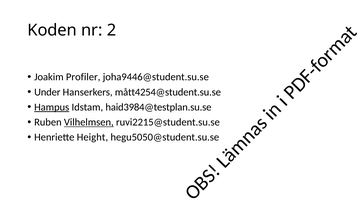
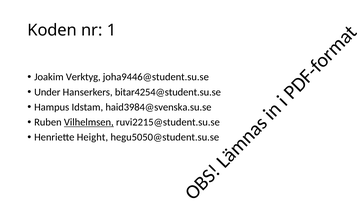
2: 2 -> 1 (111, 30)
Profiler: Profiler -> Verktyg (83, 77)
mått4254@student.su.se: mått4254@student.su.se -> bitar4254@student.su.se (168, 92)
Hampus underline: present -> none (52, 107)
haid3984@testplan.su.se: haid3984@testplan.su.se -> haid3984@svenska.su.se (158, 107)
